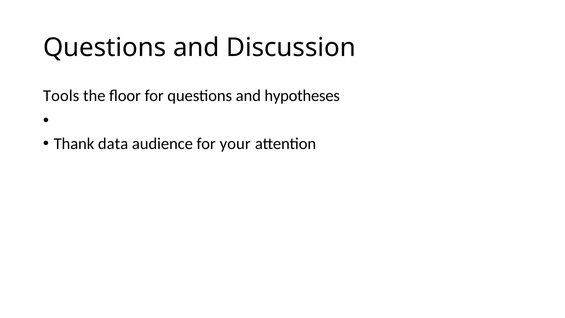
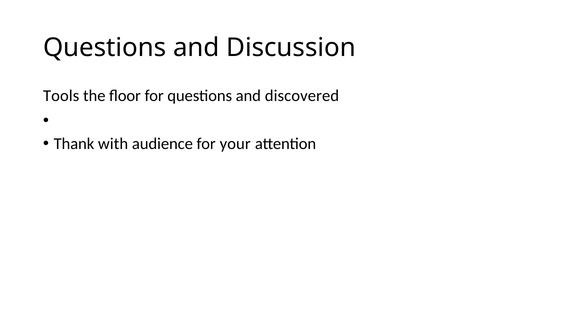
hypotheses: hypotheses -> discovered (302, 96)
data: data -> with (113, 143)
